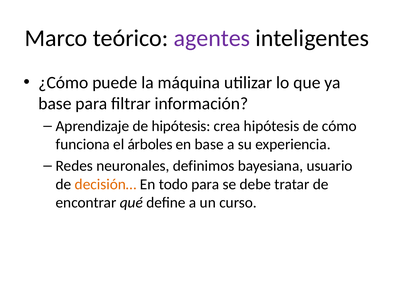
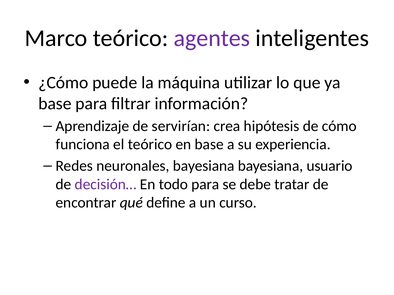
de hipótesis: hipótesis -> servirían (181, 126)
el árboles: árboles -> teórico (150, 145)
neuronales definimos: definimos -> bayesiana (204, 166)
decisión… colour: orange -> purple (106, 185)
